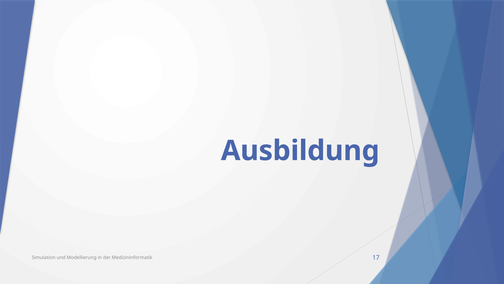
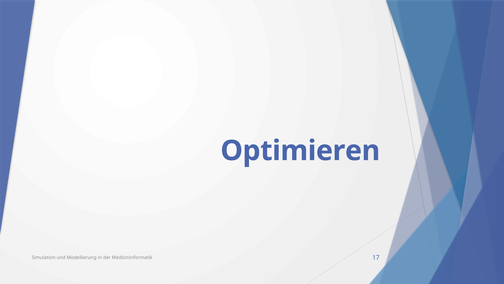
Ausbildung: Ausbildung -> Optimieren (300, 151)
